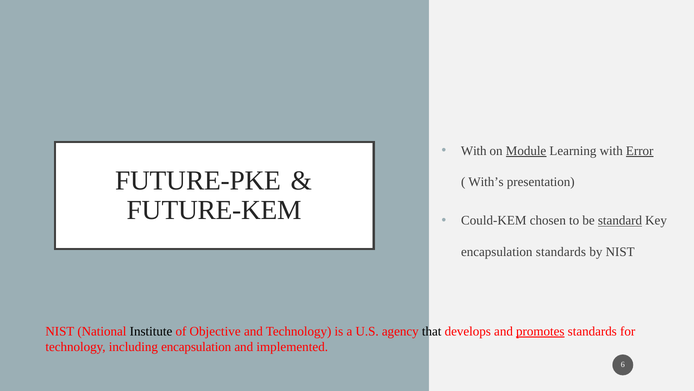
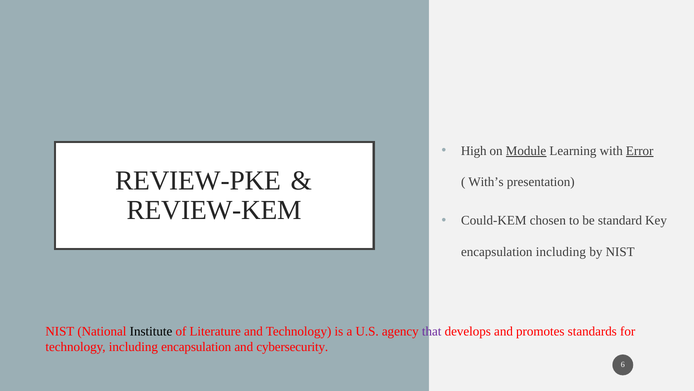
With: With -> High (474, 151)
FUTURE-PKE: FUTURE-PKE -> REVIEW-PKE (198, 180)
FUTURE-KEM: FUTURE-KEM -> REVIEW-KEM (214, 210)
standard underline: present -> none (620, 220)
encapsulation standards: standards -> including (561, 252)
Objective: Objective -> Literature (215, 331)
that colour: black -> purple (432, 331)
promotes underline: present -> none (540, 331)
implemented: implemented -> cybersecurity (292, 347)
